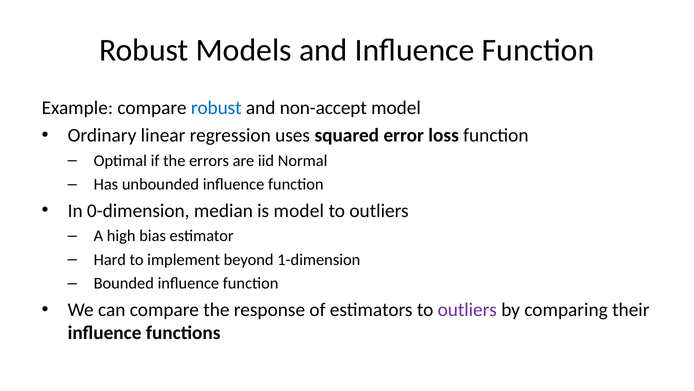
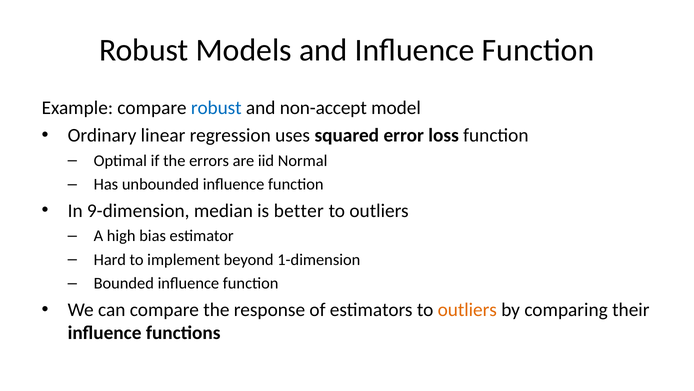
0-dimension: 0-dimension -> 9-dimension (138, 210)
is model: model -> better (299, 210)
outliers colour: purple -> orange (467, 309)
